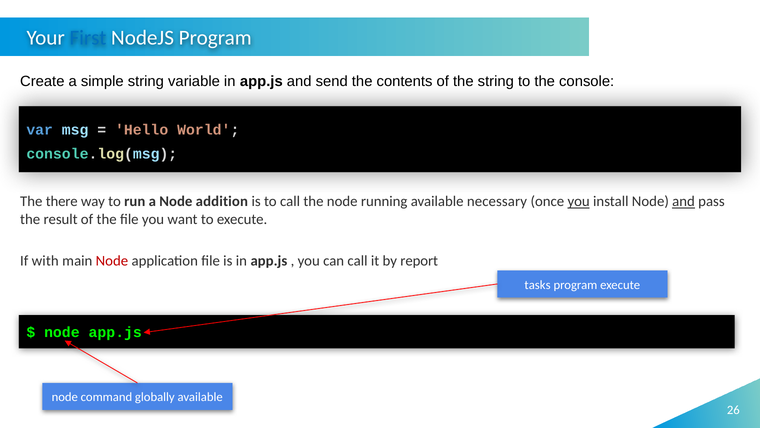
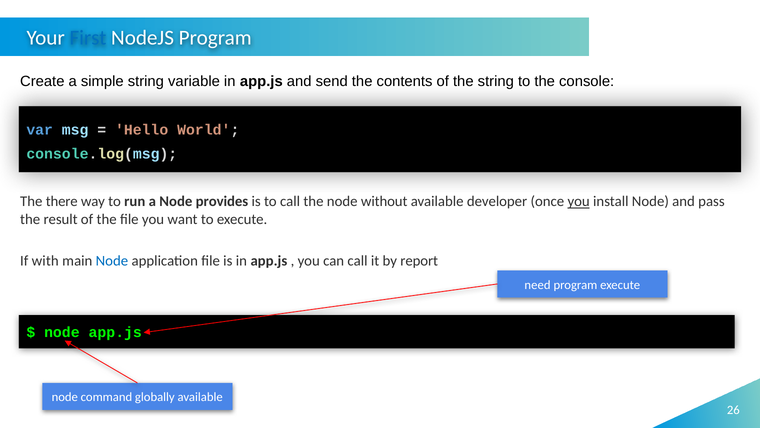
addition: addition -> provides (222, 202)
running: running -> without (384, 202)
necessary: necessary -> developer (497, 202)
and underline: present -> none (684, 202)
Node colour: red -> blue (112, 261)
tasks: tasks -> need (538, 285)
